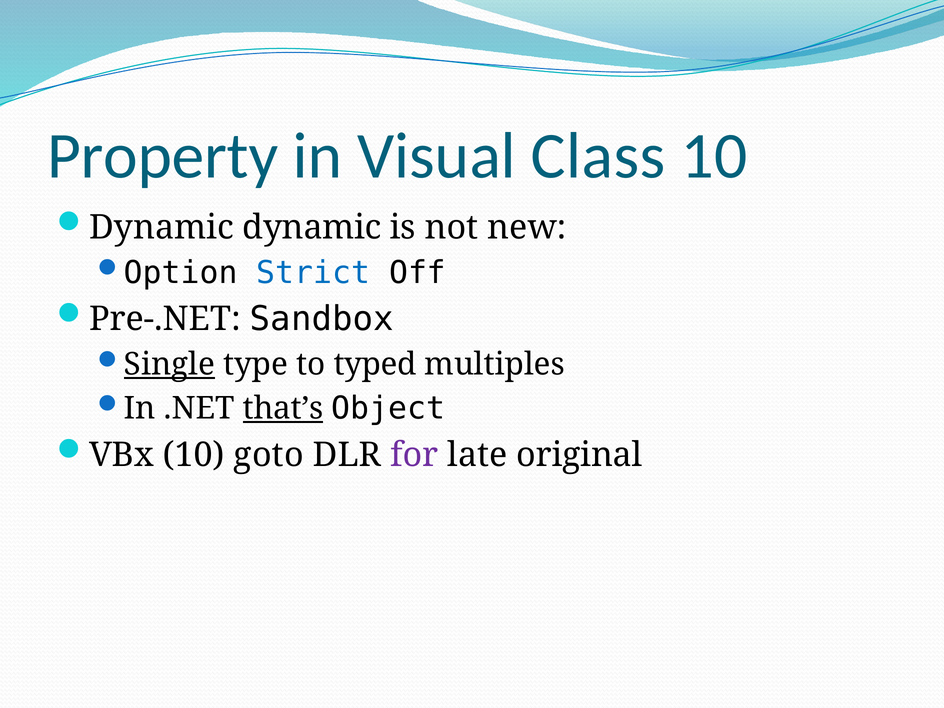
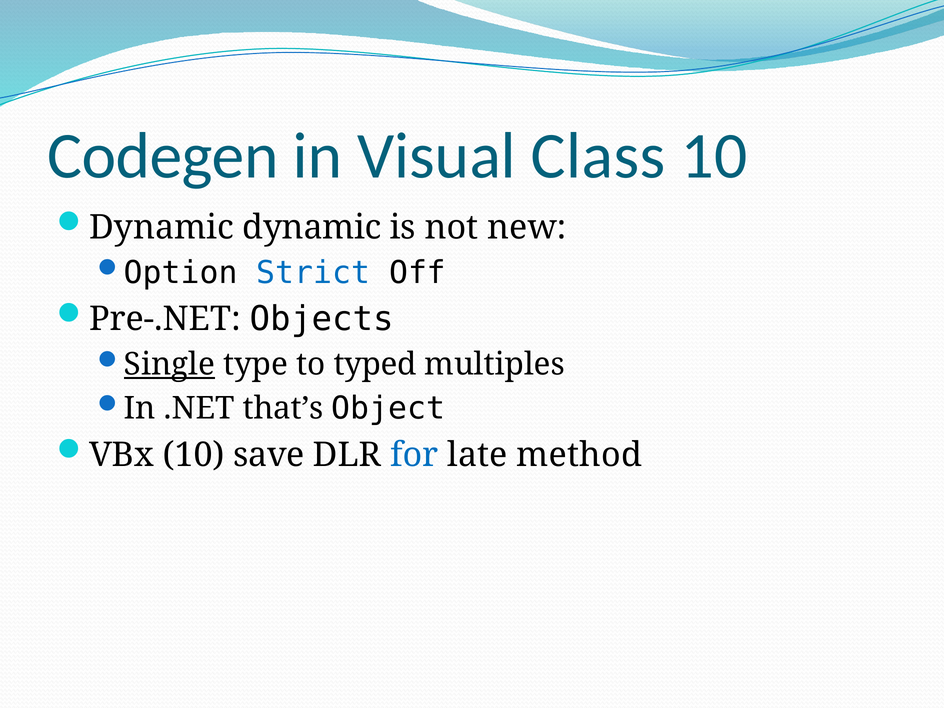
Property: Property -> Codegen (163, 156)
Sandbox: Sandbox -> Objects (322, 319)
that’s underline: present -> none (283, 409)
goto: goto -> save (269, 455)
for colour: purple -> blue (414, 455)
original: original -> method (579, 455)
